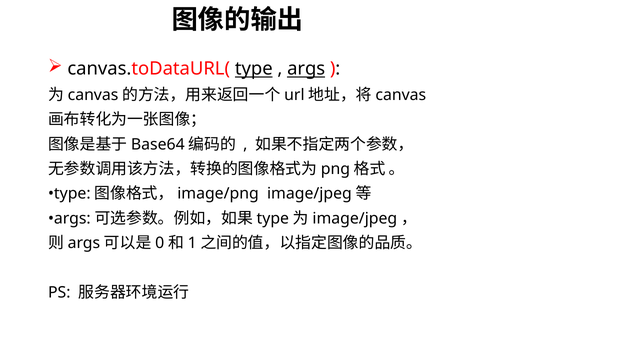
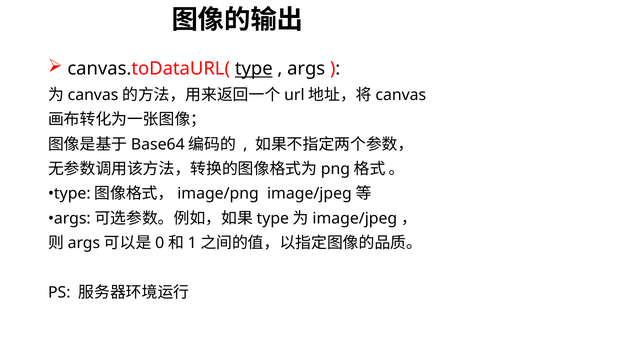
args underline: present -> none (306, 69)
